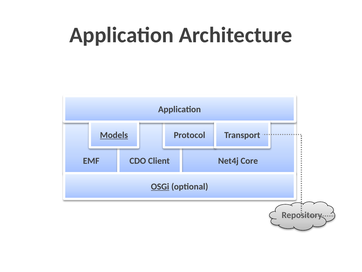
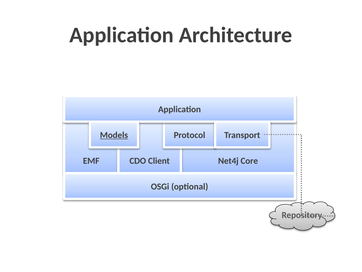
OSGi underline: present -> none (160, 186)
